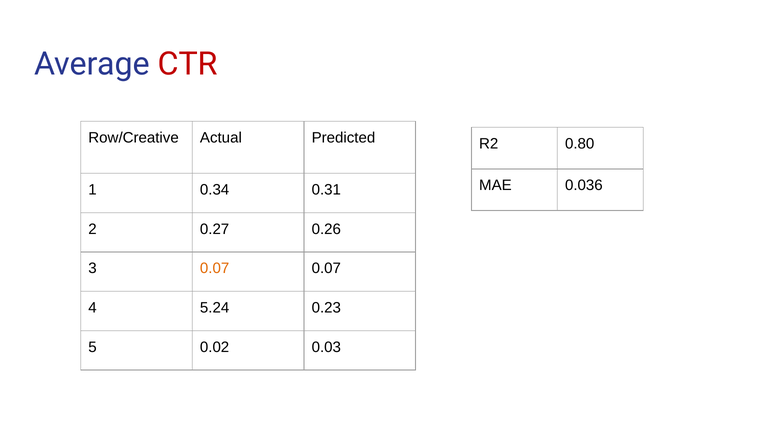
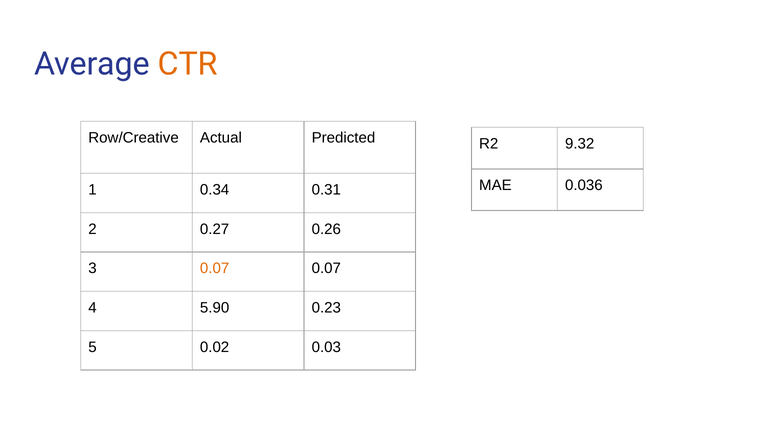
CTR colour: red -> orange (188, 64)
0.80: 0.80 -> 9.32 (580, 144)
5.24: 5.24 -> 5.90 (215, 307)
